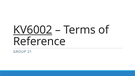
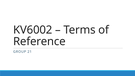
KV6002 underline: present -> none (33, 30)
